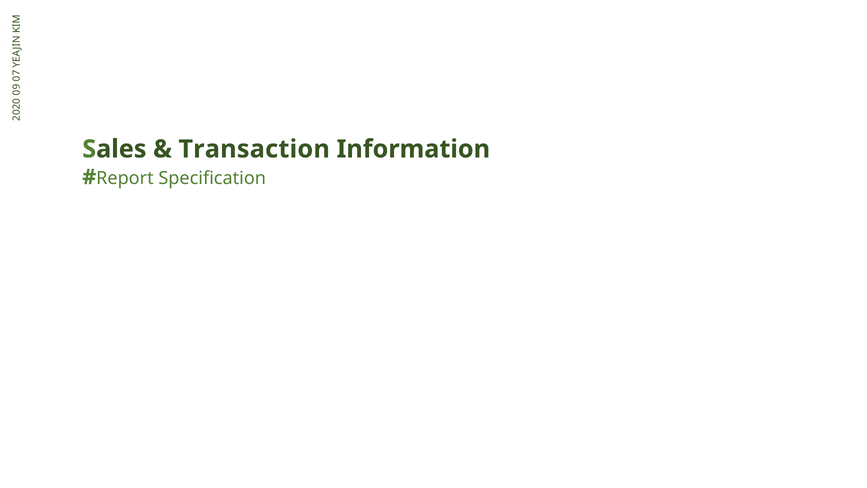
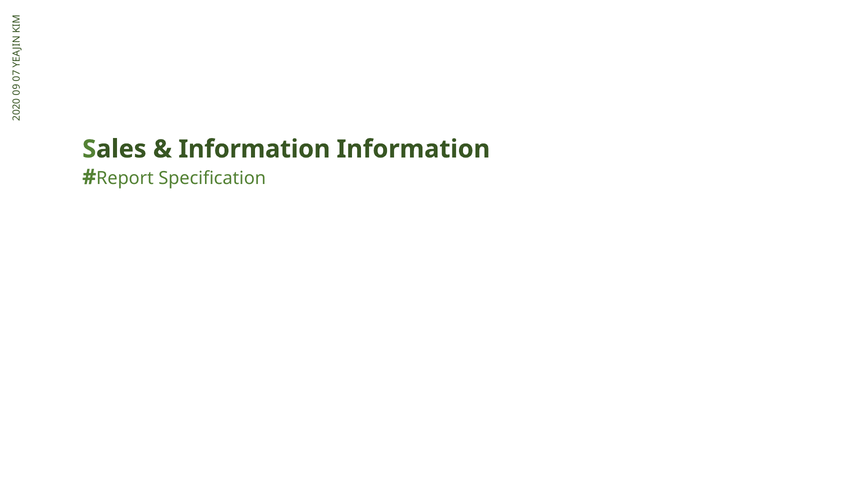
Transaction: Transaction -> Information (254, 149)
